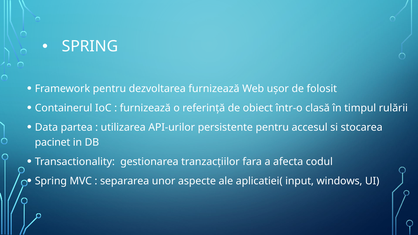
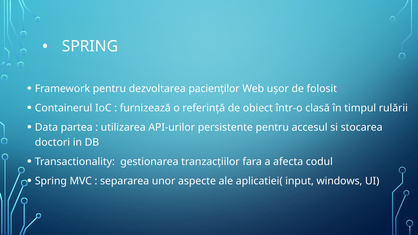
dezvoltarea furnizează: furnizează -> pacienților (214, 89)
pacinet: pacinet -> doctori (52, 142)
